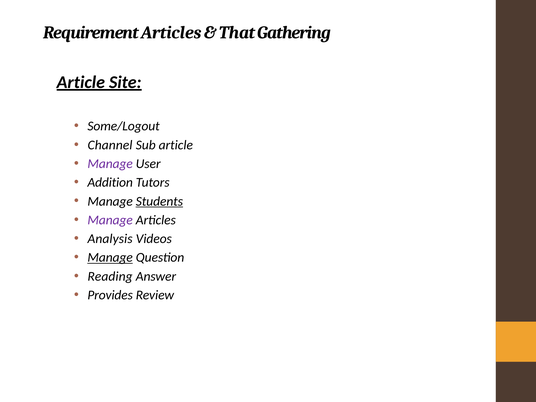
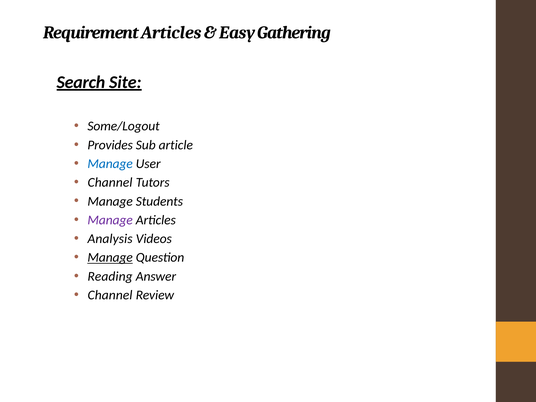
That: That -> Easy (237, 32)
Article: Article -> Search (81, 82)
Channel: Channel -> Provides (110, 145)
Manage colour: purple -> blue (110, 164)
Addition: Addition -> Channel (110, 183)
Students underline: present -> none (159, 201)
Provides: Provides -> Channel (110, 295)
